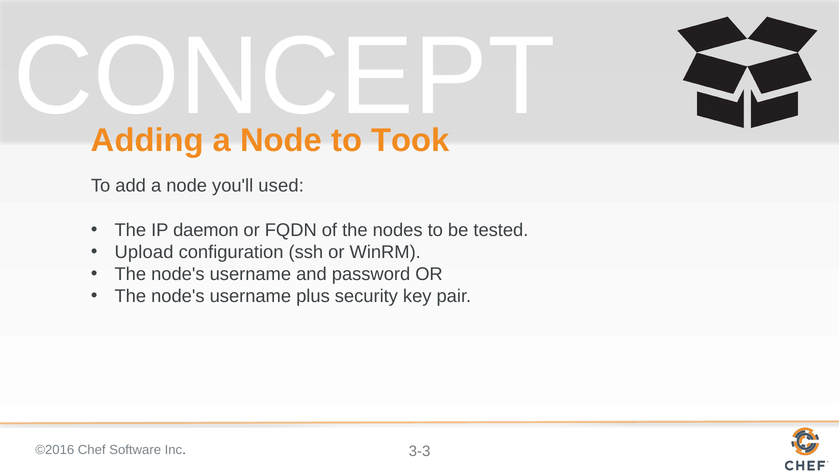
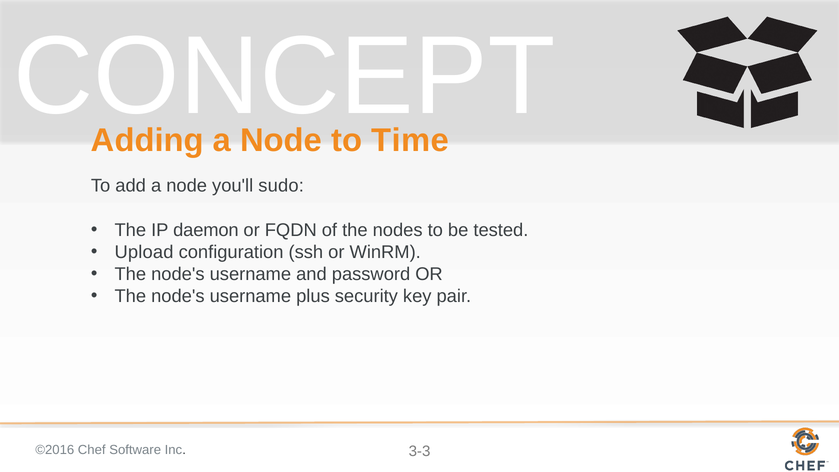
Took: Took -> Time (410, 141)
used: used -> sudo (281, 186)
